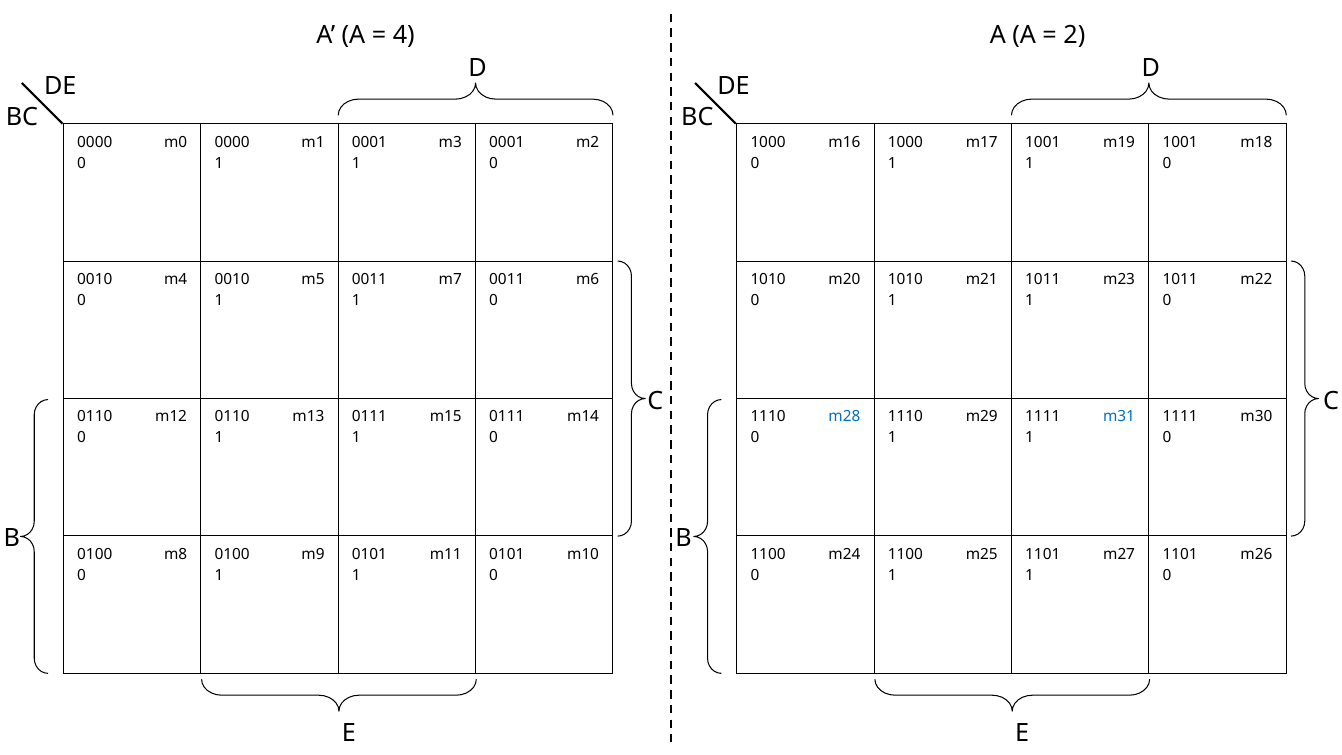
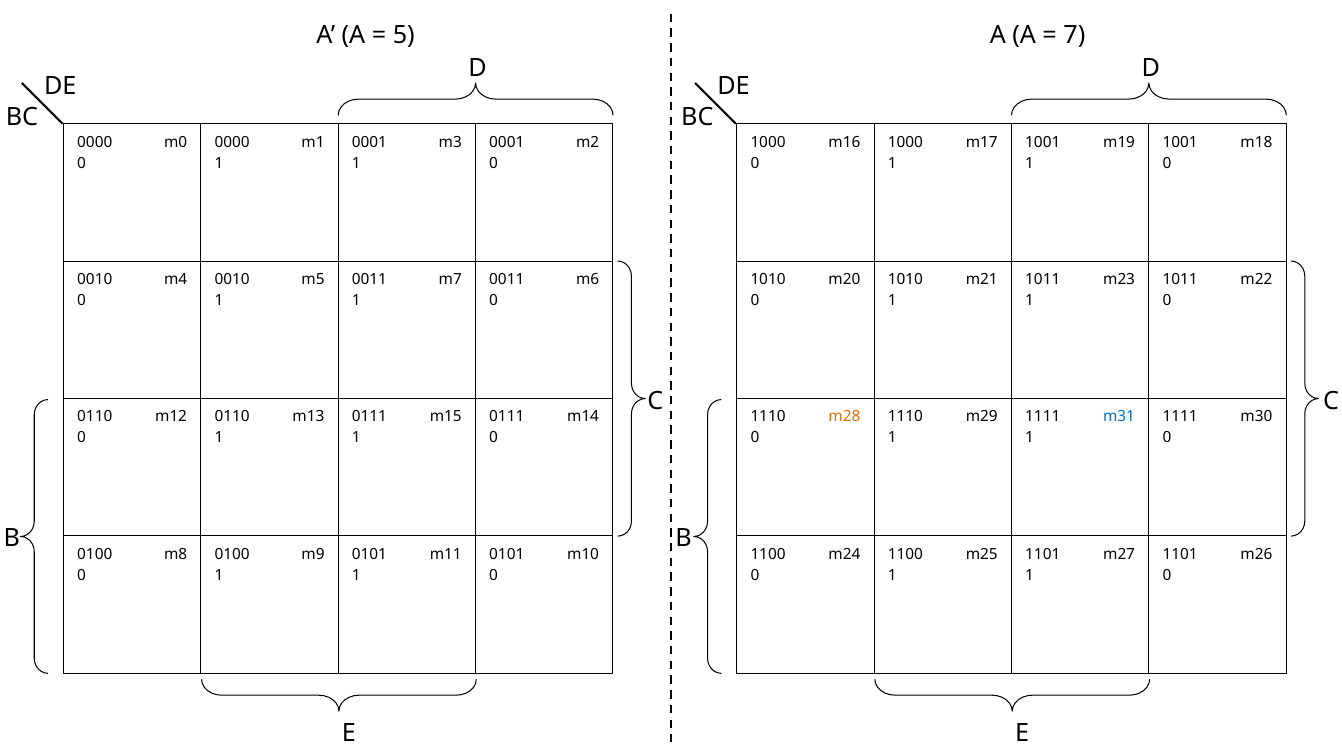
4: 4 -> 5 (404, 36)
2: 2 -> 7 (1074, 36)
m28 colour: blue -> orange (844, 417)
